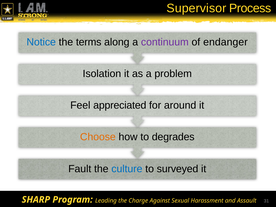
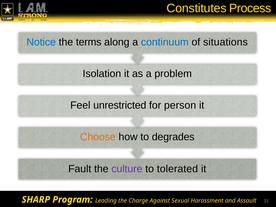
Supervisor: Supervisor -> Constitutes (197, 8)
continuum colour: purple -> blue (165, 42)
endanger: endanger -> situations (225, 42)
appreciated: appreciated -> unrestricted (120, 105)
around: around -> person (180, 105)
culture colour: blue -> purple (127, 169)
surveyed: surveyed -> tolerated (177, 169)
